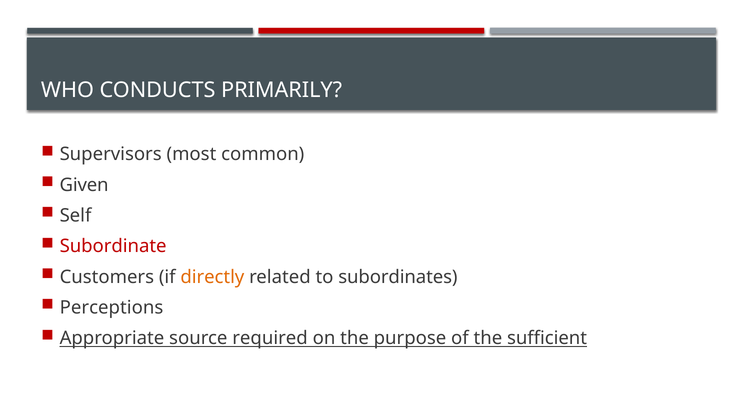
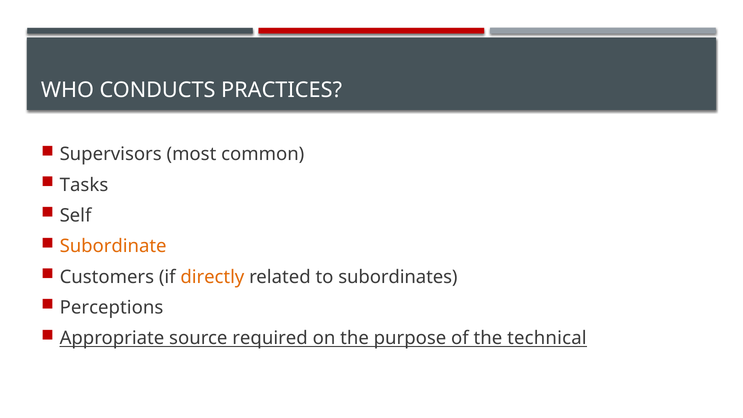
PRIMARILY: PRIMARILY -> PRACTICES (282, 90)
Given: Given -> Tasks (84, 185)
Subordinate colour: red -> orange (113, 246)
sufficient: sufficient -> technical (547, 338)
